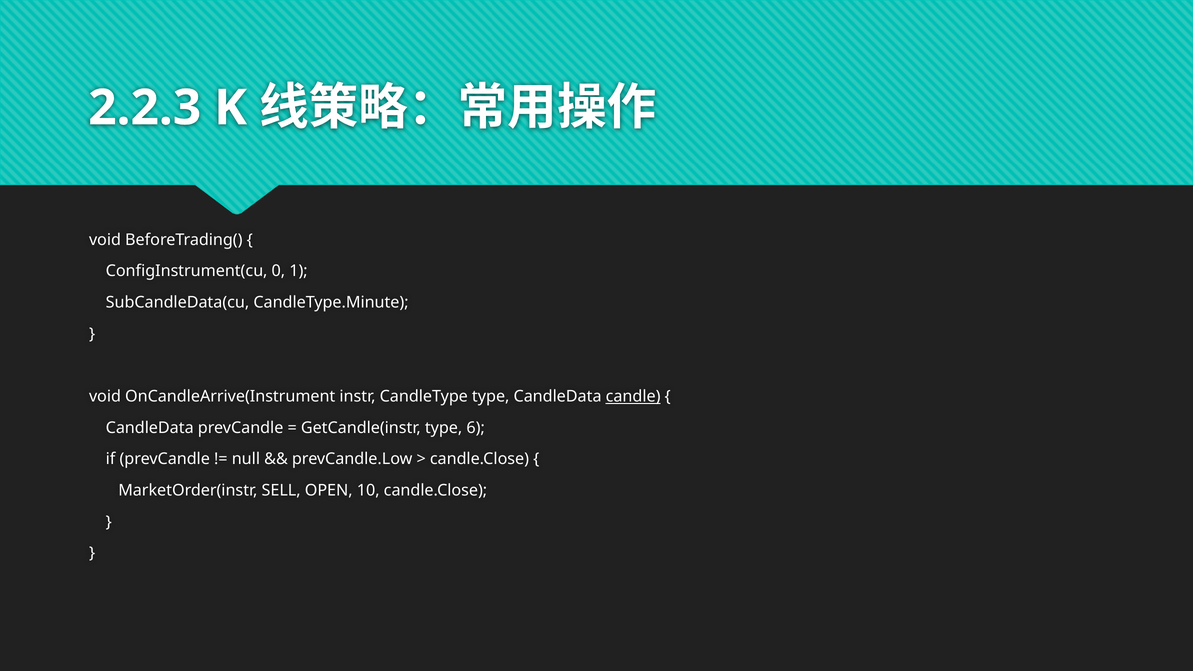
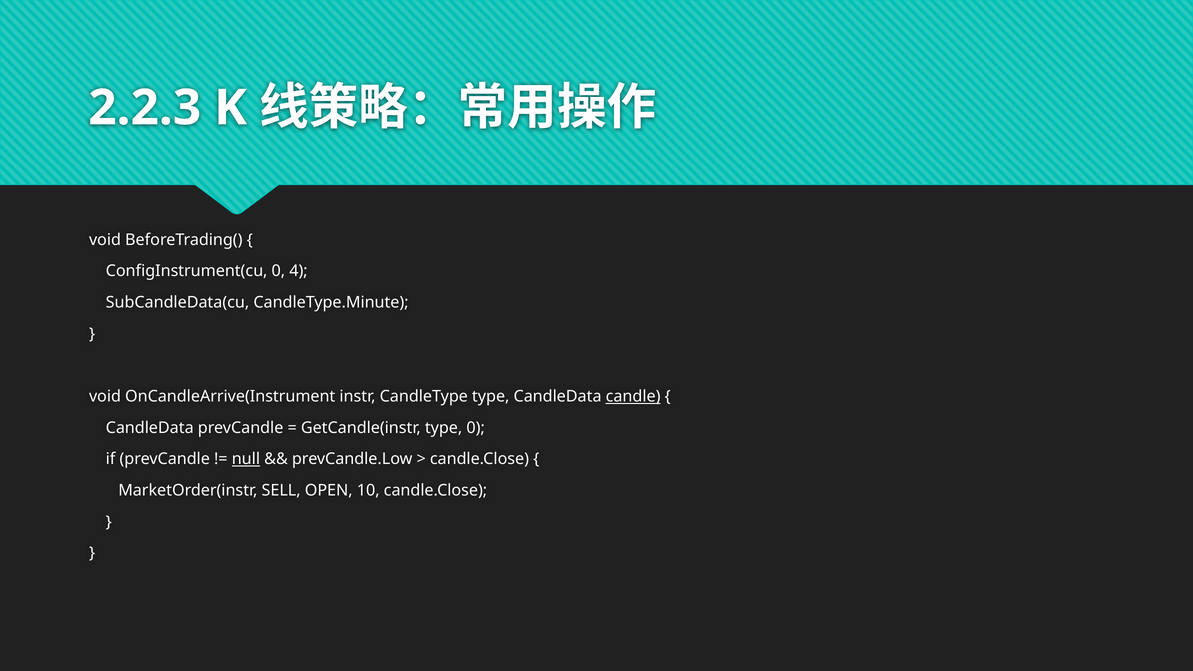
1: 1 -> 4 (298, 271)
type 6: 6 -> 0 (476, 428)
null underline: none -> present (246, 459)
